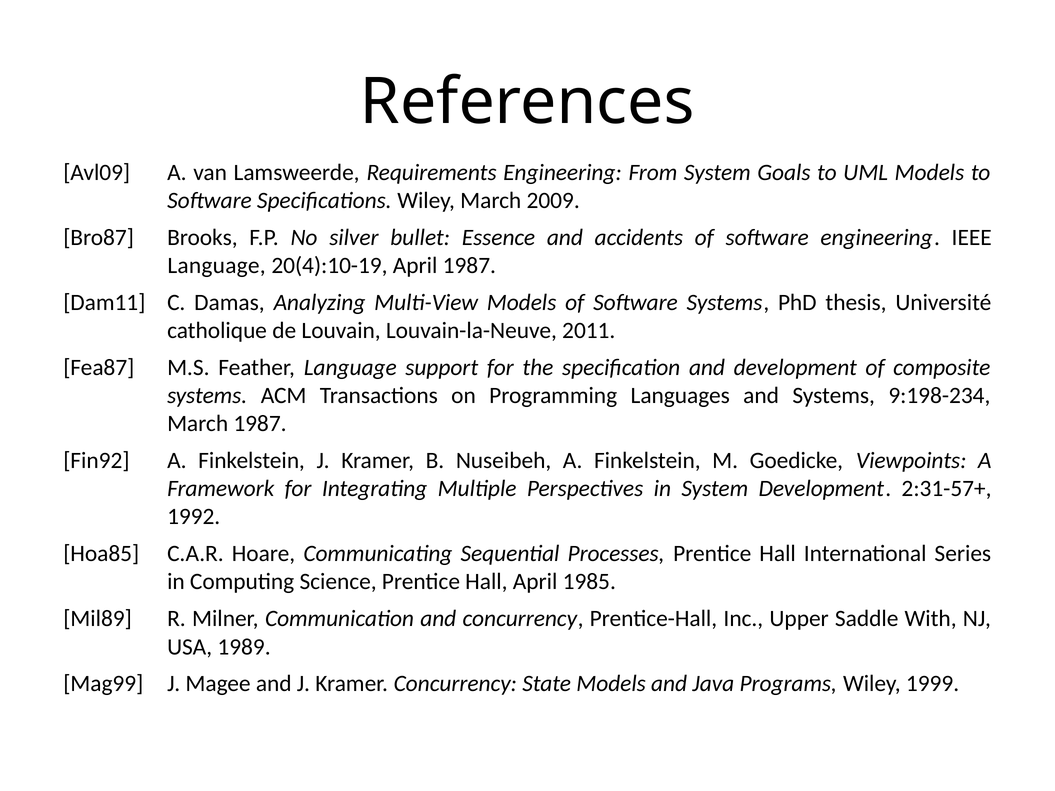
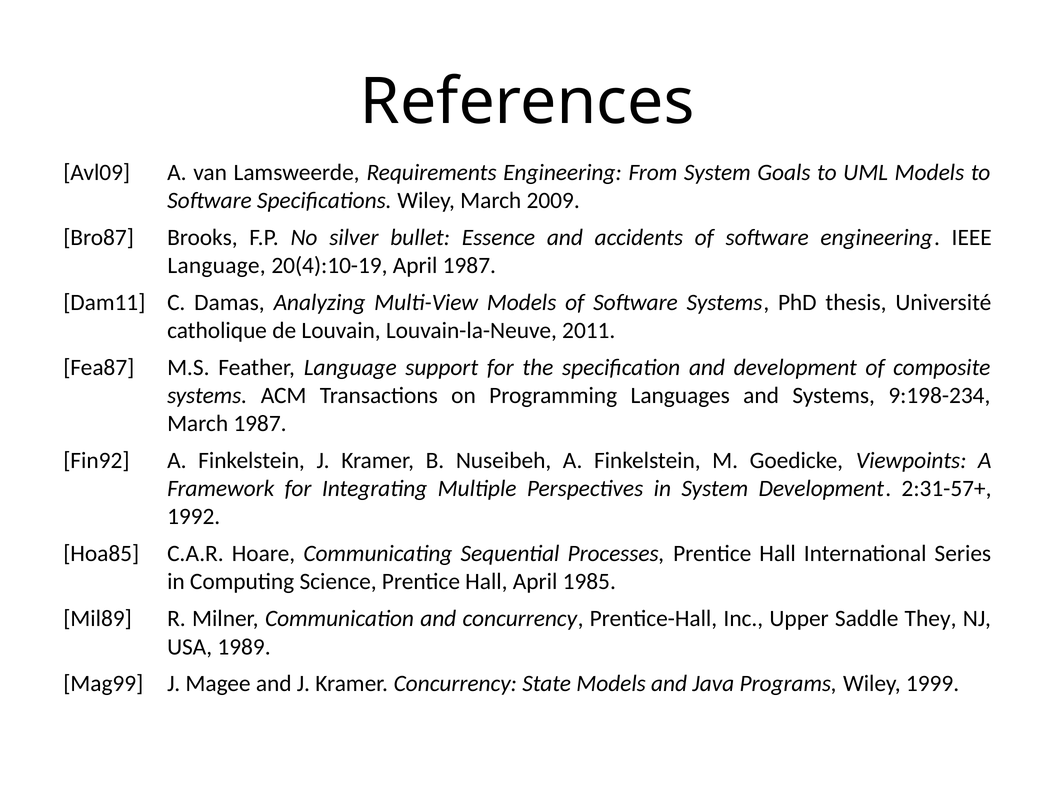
With: With -> They (931, 619)
